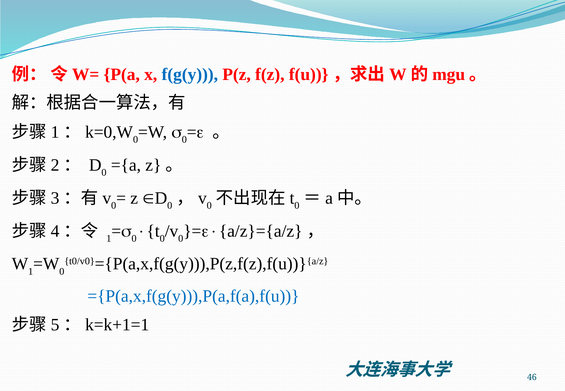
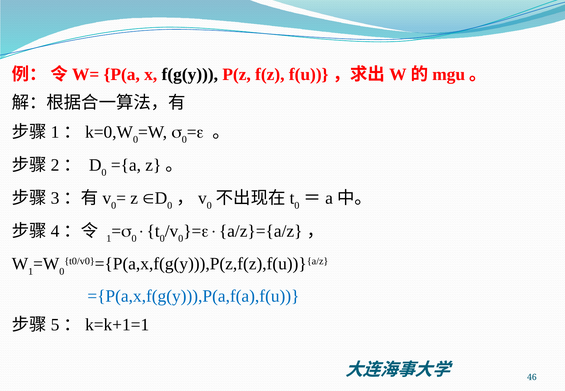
f(g(y colour: blue -> black (190, 74)
